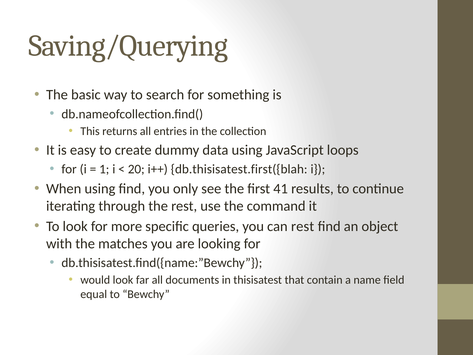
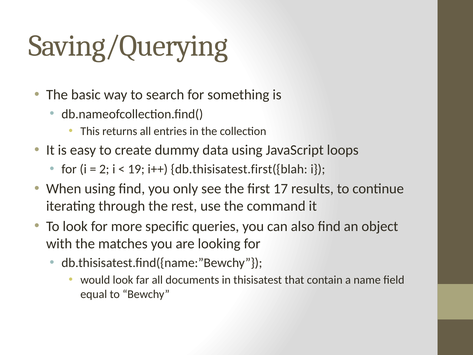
1: 1 -> 2 (104, 169)
20: 20 -> 19 (136, 169)
41: 41 -> 17 (281, 189)
can rest: rest -> also (303, 226)
